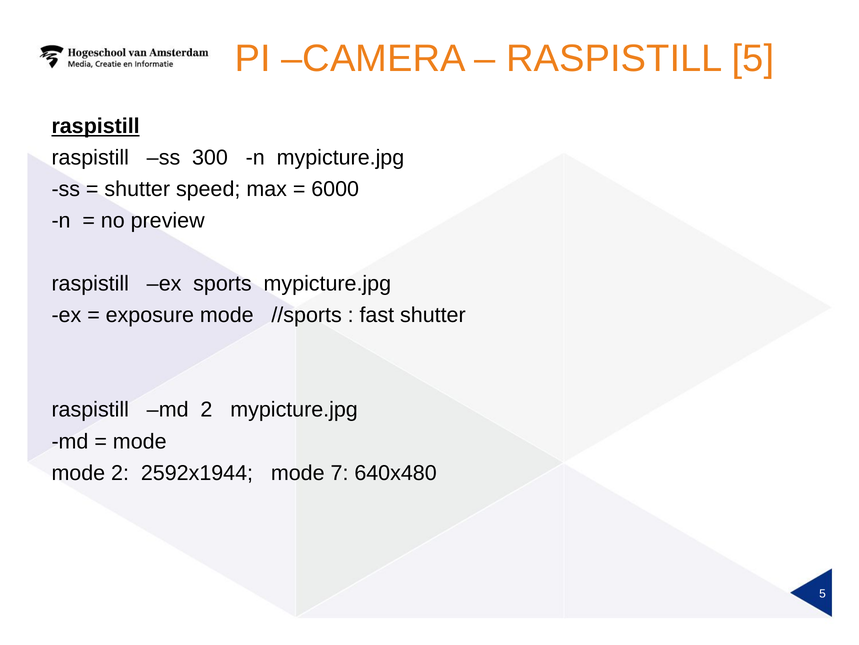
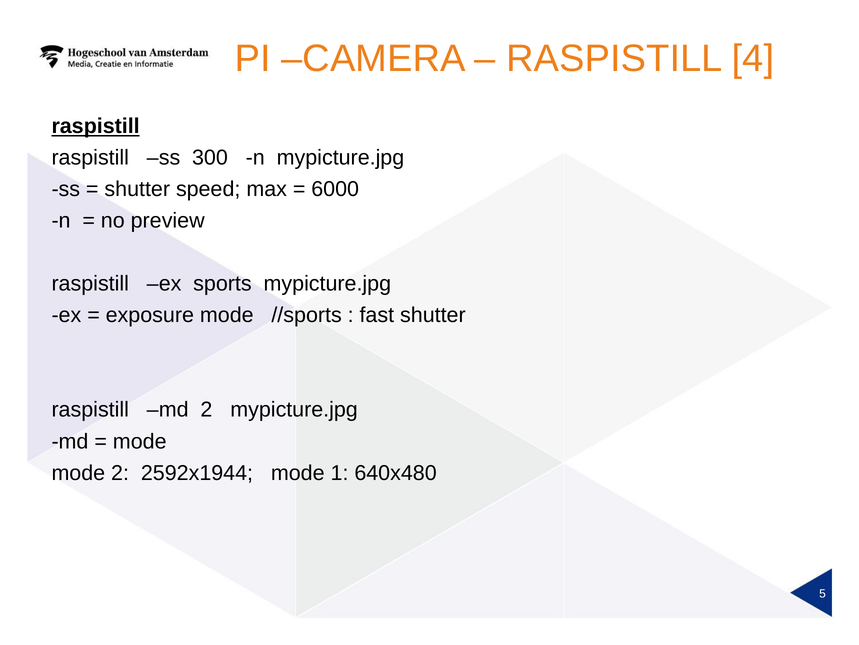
RASPISTILL 5: 5 -> 4 (753, 59)
7: 7 -> 1 (340, 472)
